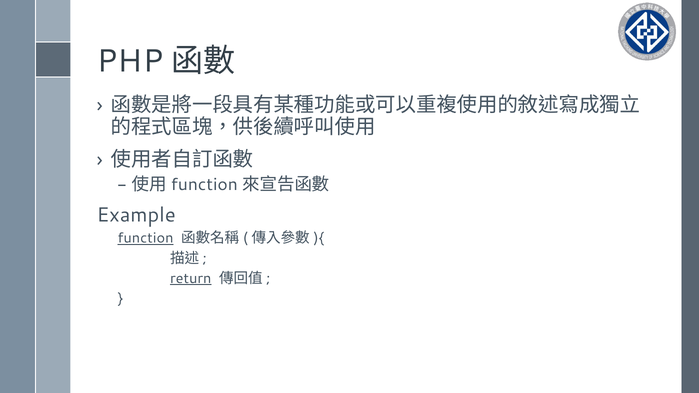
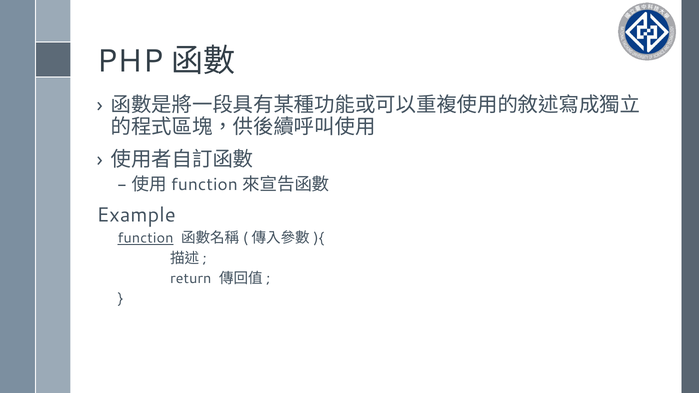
return underline: present -> none (191, 278)
